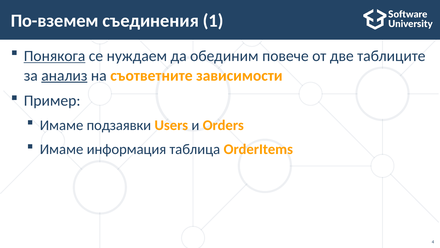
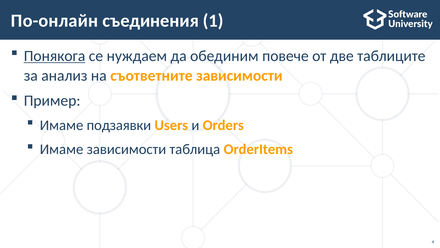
По-вземем: По-вземем -> По-онлайн (55, 21)
анализ underline: present -> none (64, 75)
Имаме информация: информация -> зависимости (126, 149)
